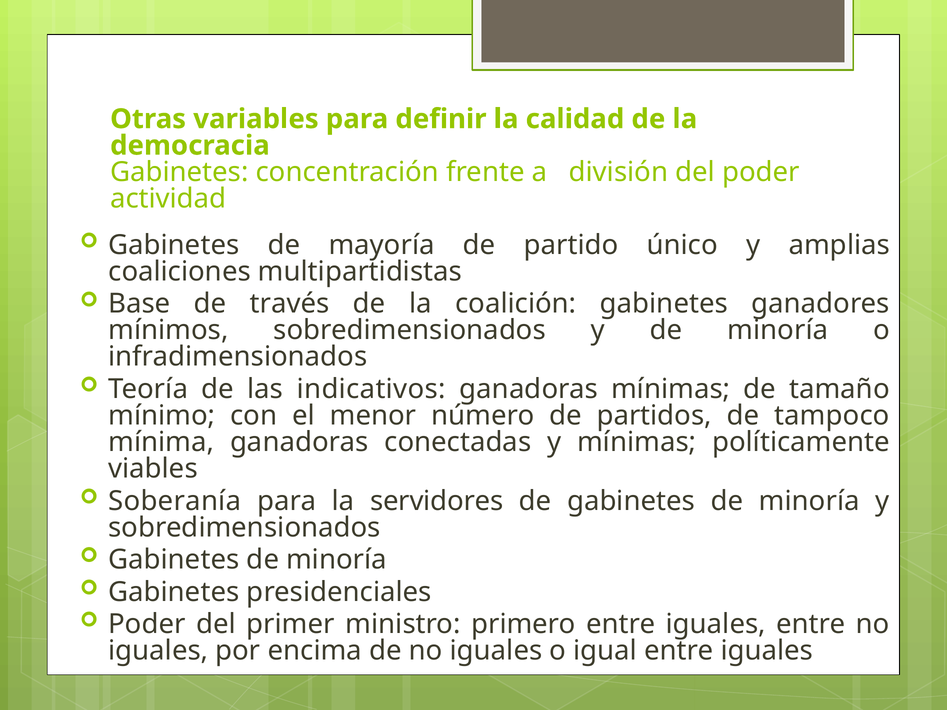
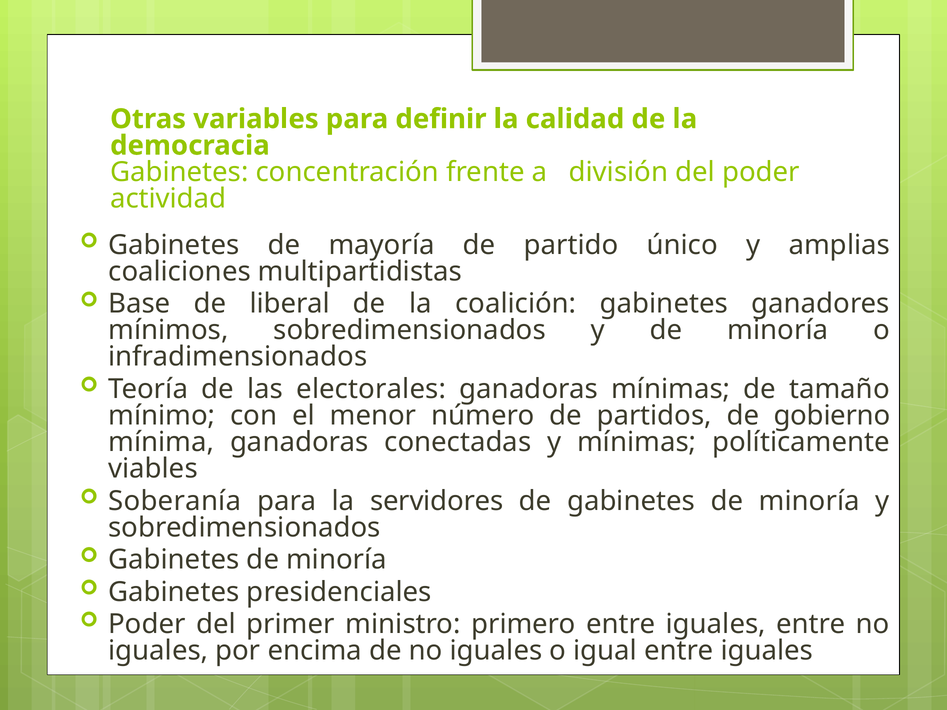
través: través -> liberal (290, 304)
indicativos: indicativos -> electorales (371, 389)
tampoco: tampoco -> gobierno (832, 416)
